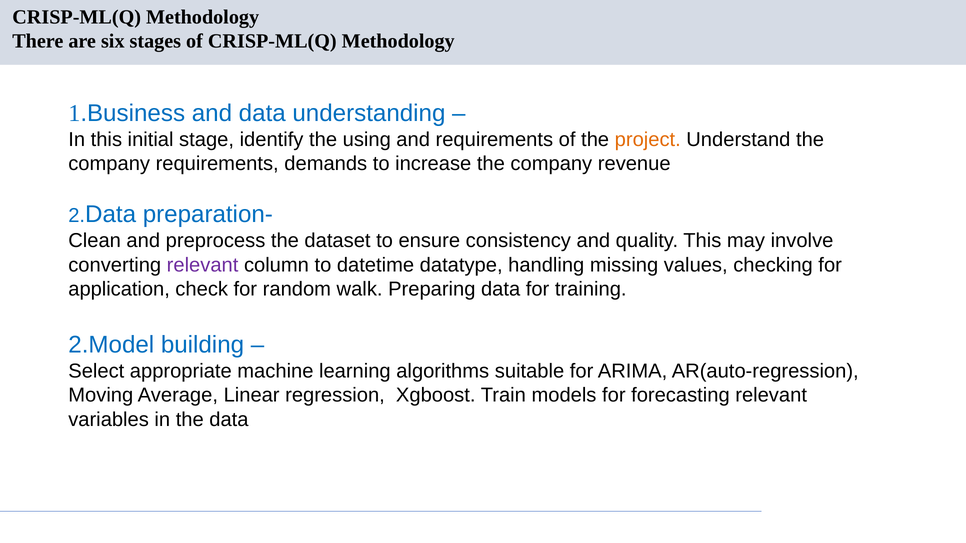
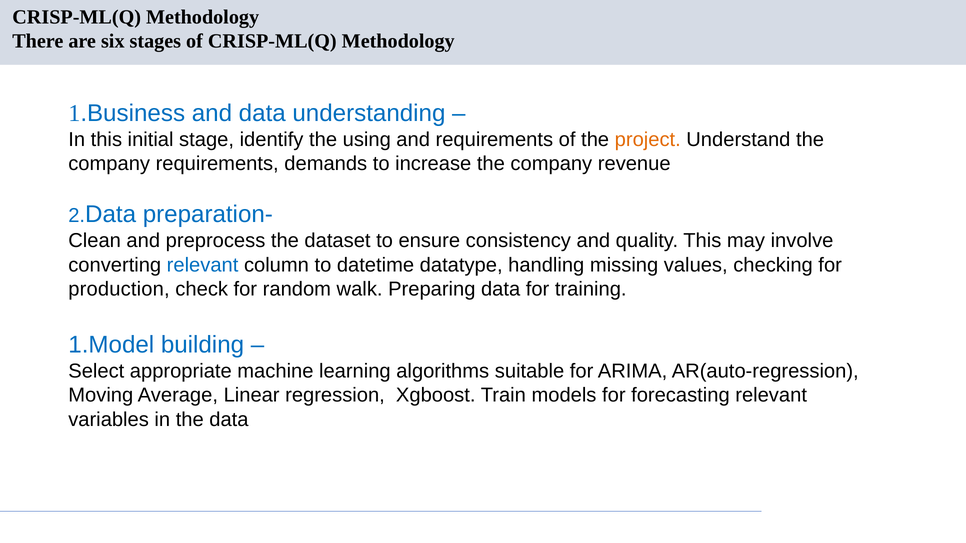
relevant colour: purple -> blue (203, 265)
application: application -> production (119, 289)
2.Model: 2.Model -> 1.Model (111, 345)
